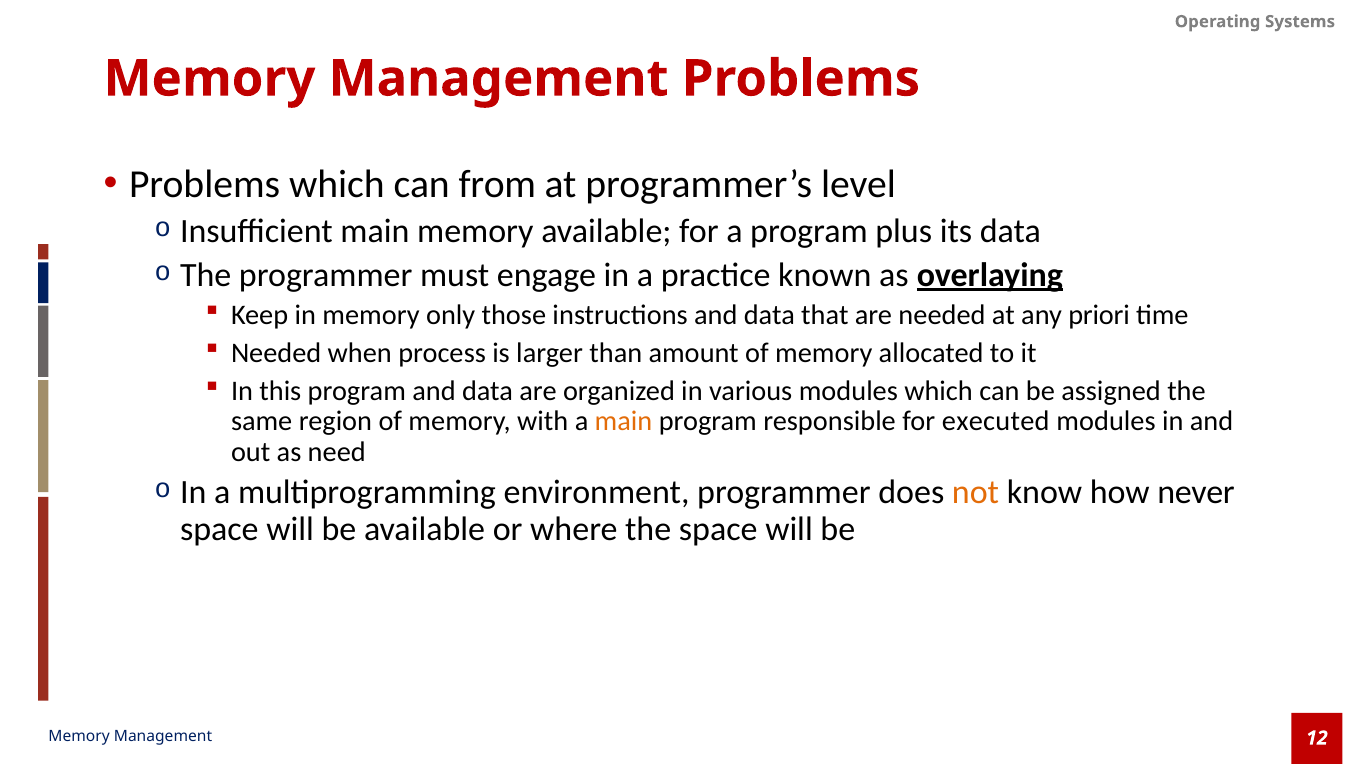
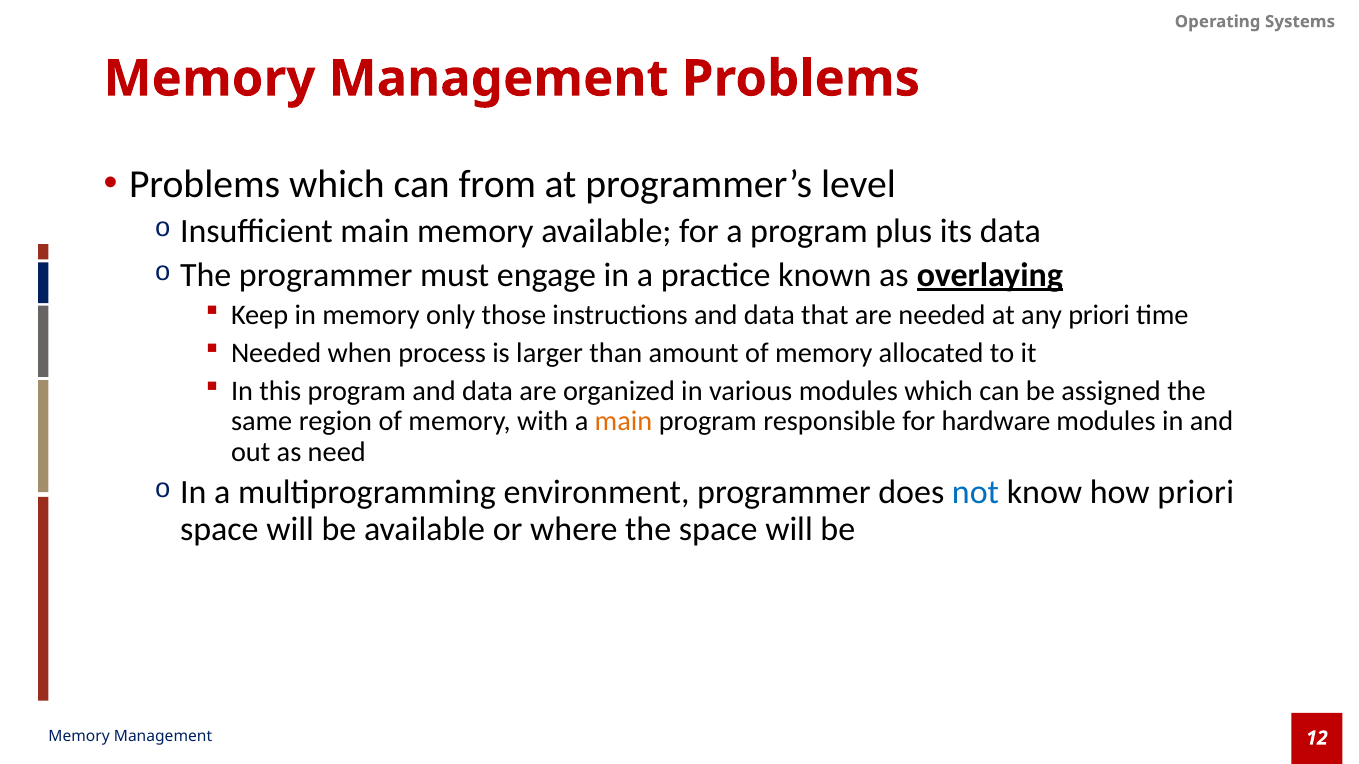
executed: executed -> hardware (996, 422)
not colour: orange -> blue (976, 493)
how never: never -> priori (1196, 493)
